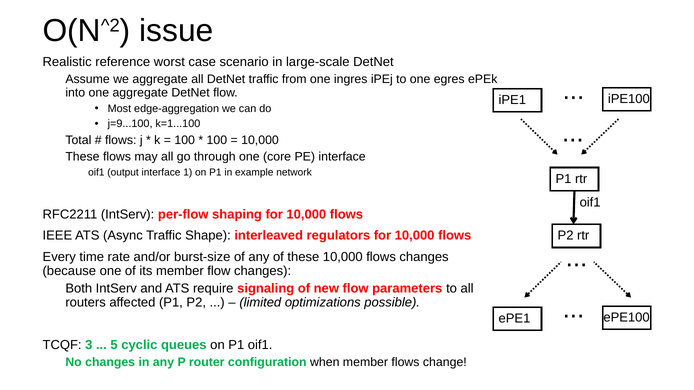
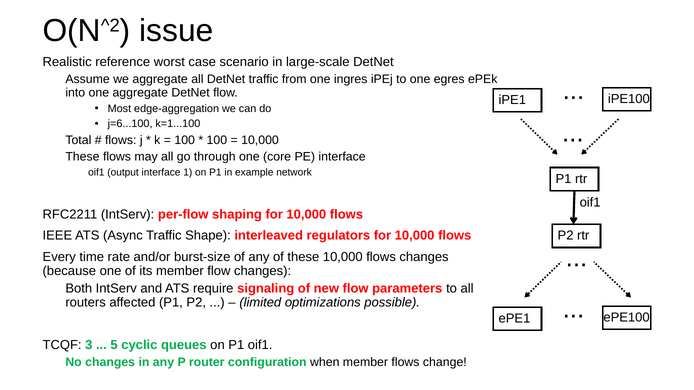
j=9...100: j=9...100 -> j=6...100 (130, 124)
